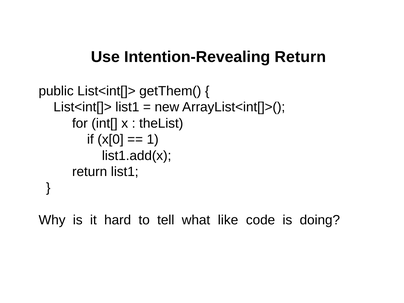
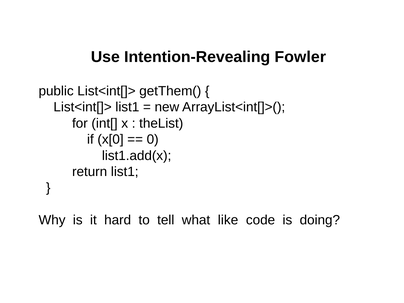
Intention-Revealing Return: Return -> Fowler (300, 57)
1: 1 -> 0 (153, 139)
